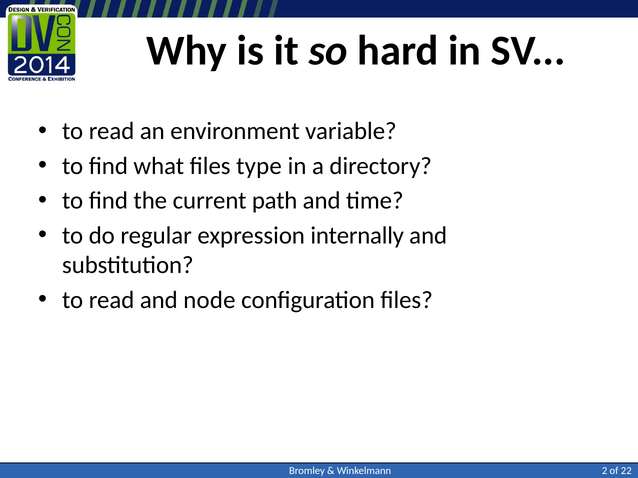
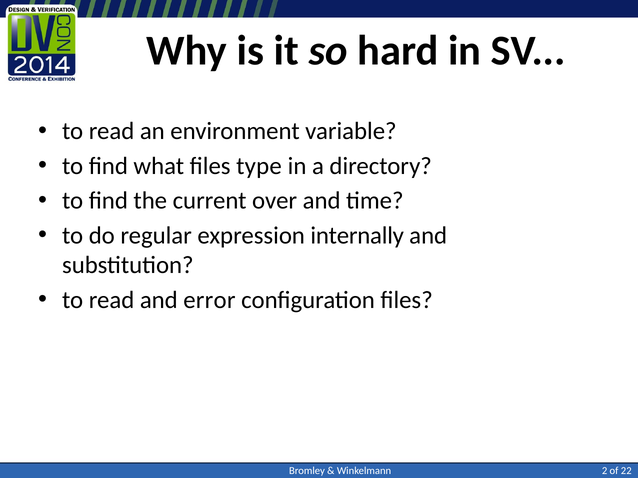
path: path -> over (275, 201)
node: node -> error (209, 300)
